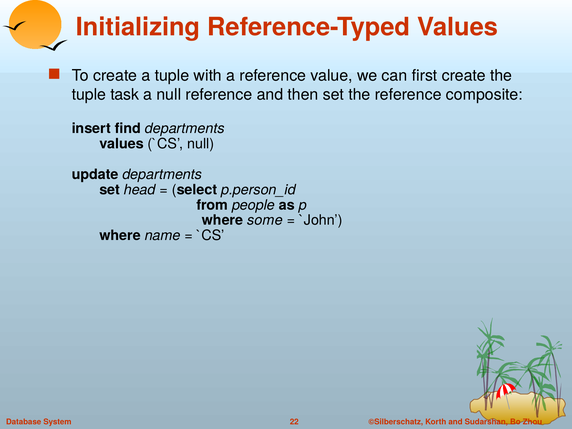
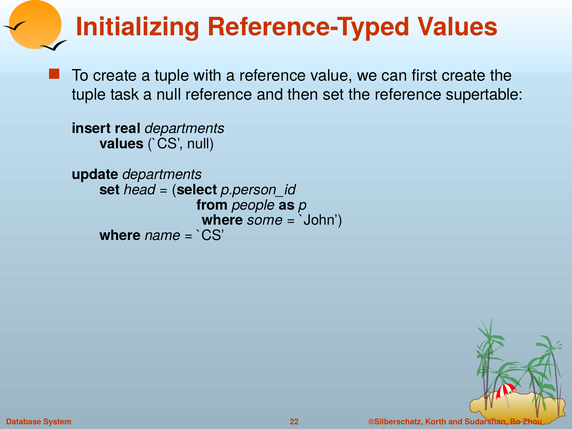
composite: composite -> supertable (485, 95)
find: find -> real (128, 129)
